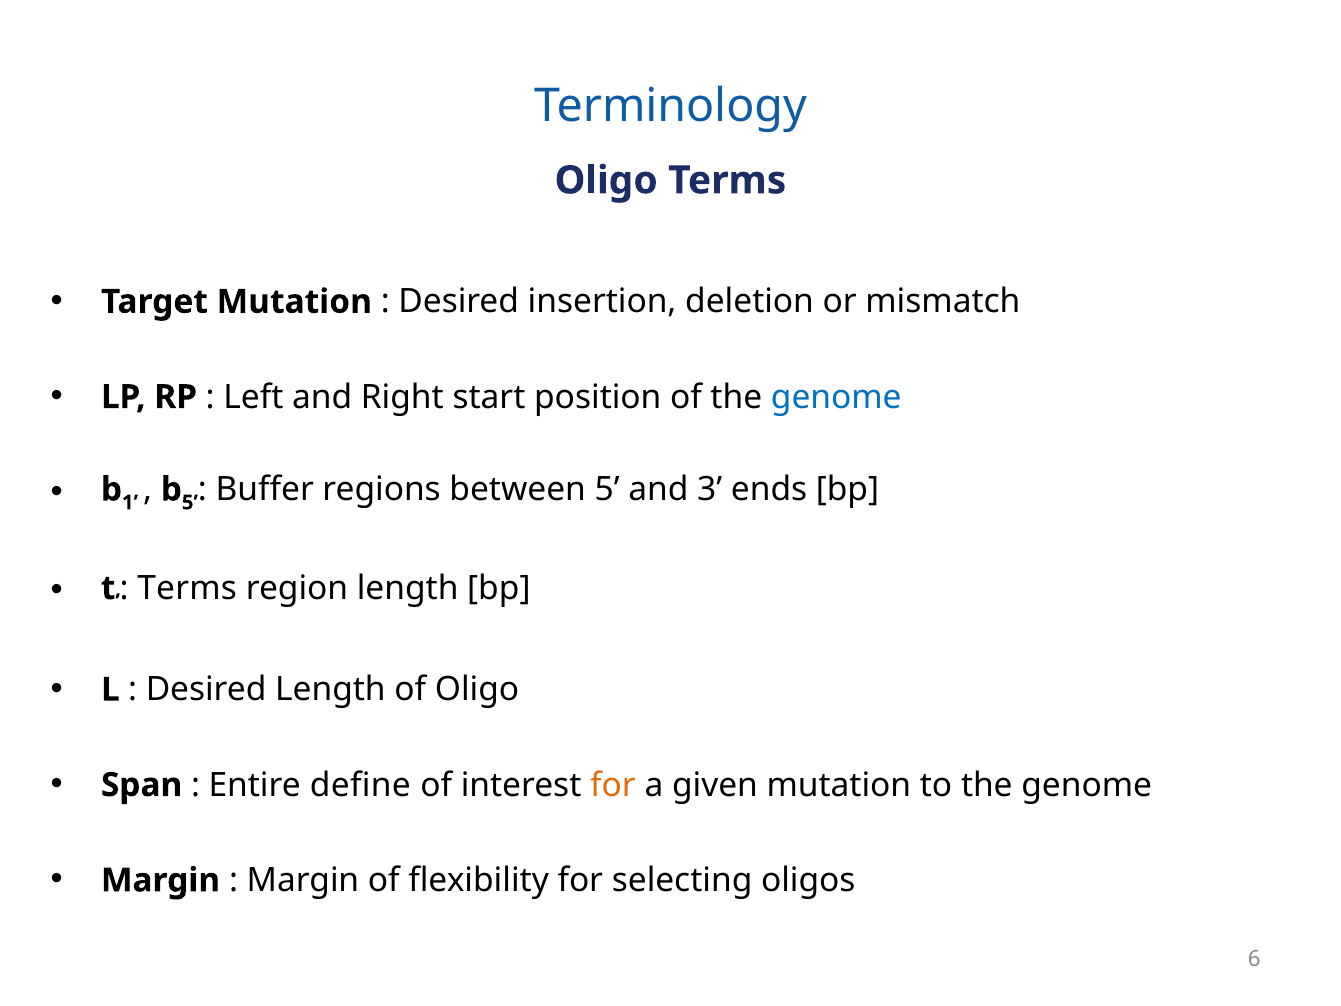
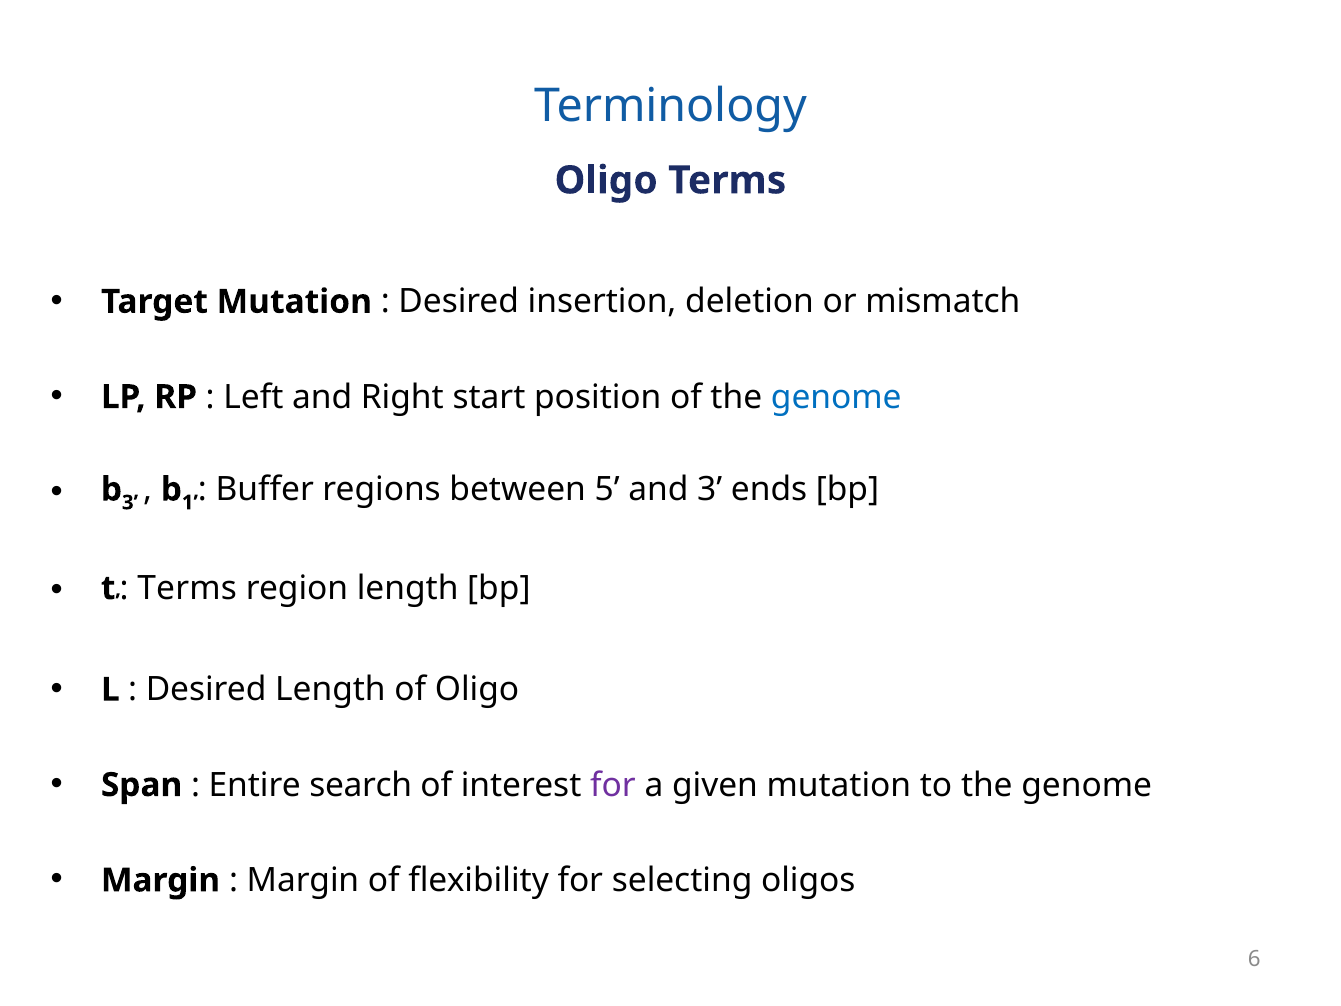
1: 1 -> 3 (130, 502)
5: 5 -> 1 (190, 502)
define: define -> search (361, 785)
for colour: orange -> purple (613, 785)
